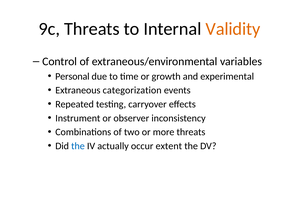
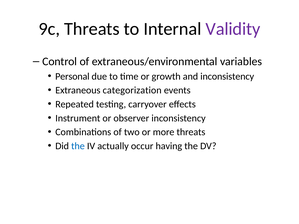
Validity colour: orange -> purple (233, 29)
and experimental: experimental -> inconsistency (227, 76)
extent: extent -> having (169, 146)
